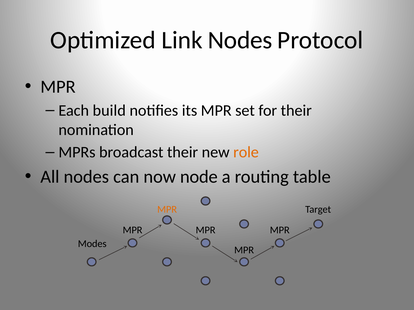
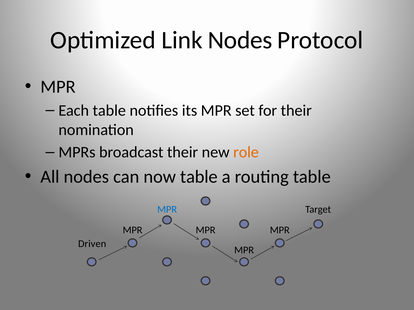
Each build: build -> table (109, 111)
now node: node -> table (199, 177)
MPR colour: orange -> blue (167, 210)
Modes: Modes -> Driven (92, 244)
